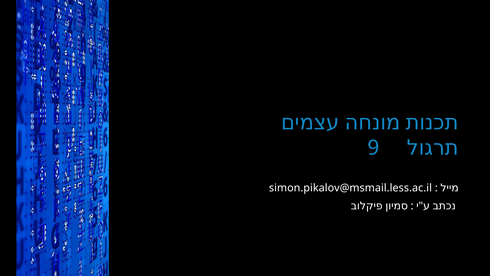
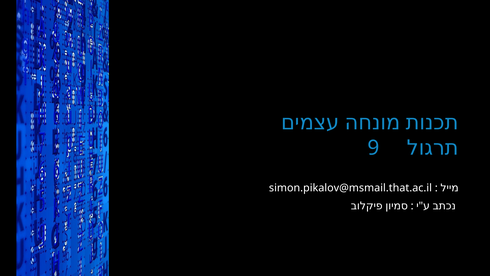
simon.pikalov@msmail.less.ac.il: simon.pikalov@msmail.less.ac.il -> simon.pikalov@msmail.that.ac.il (350, 188)
